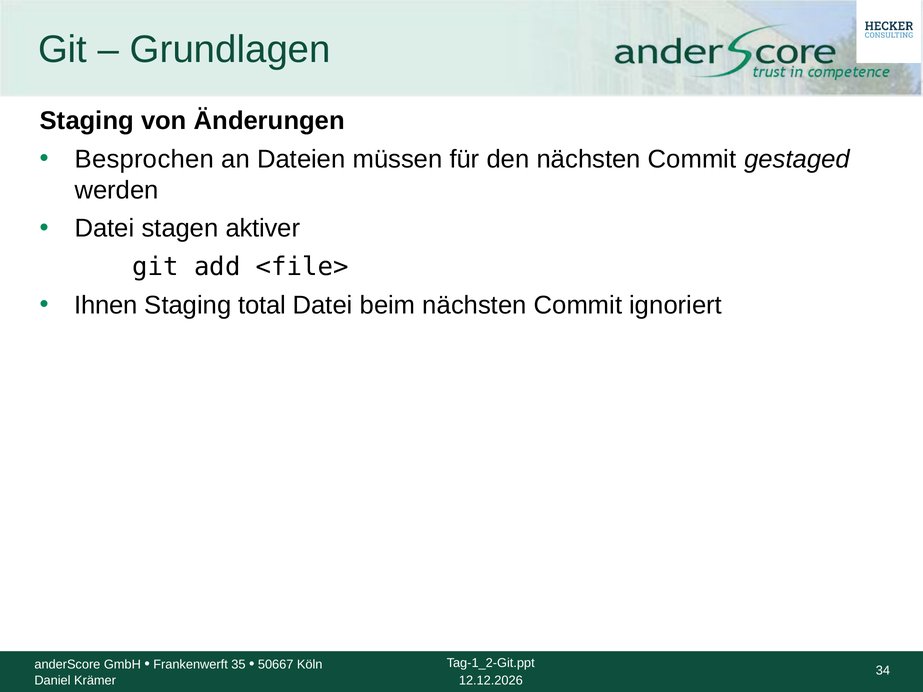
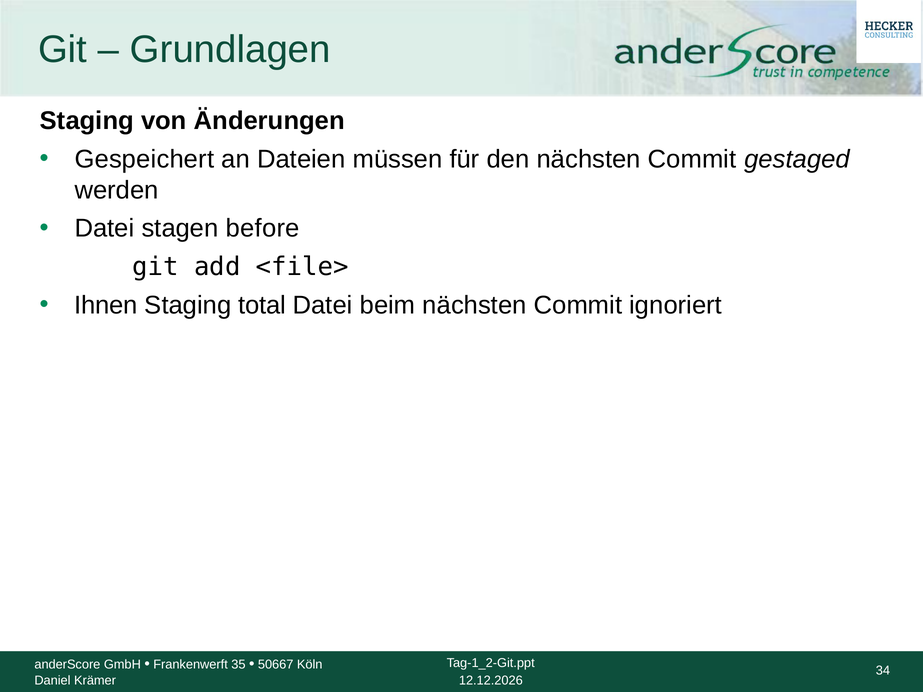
Besprochen: Besprochen -> Gespeichert (144, 159)
aktiver: aktiver -> before (263, 229)
